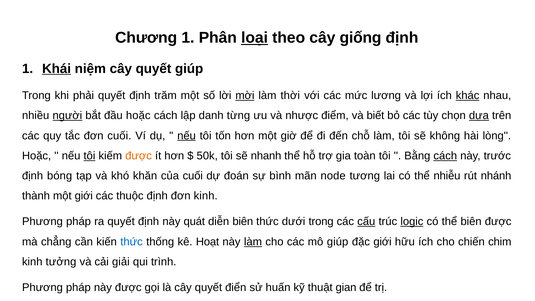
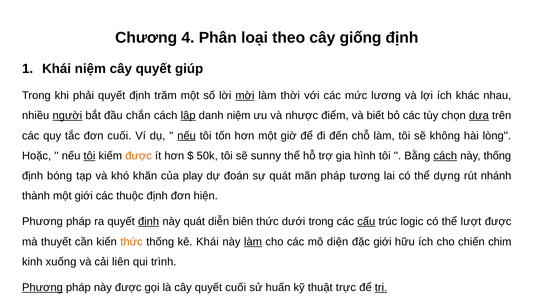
Chương 1: 1 -> 4 (188, 38)
loại underline: present -> none (255, 38)
Khái underline: present -> none (57, 69)
khác underline: present -> none (468, 95)
đầu hoặc: hoặc -> chắn (138, 116)
lập underline: none -> present (188, 116)
danh từng: từng -> niệm (239, 116)
nhanh: nhanh -> sunny (266, 156)
toàn: toàn -> hình (365, 156)
này trước: trước -> thống (497, 156)
của cuối: cuối -> play (193, 176)
sự bình: bình -> quát (280, 176)
mãn node: node -> pháp (333, 176)
nhiễu: nhiễu -> dựng (447, 176)
đơn kinh: kinh -> hiện (206, 196)
định underline: none -> present (149, 222)
logic underline: present -> none (412, 222)
thể biên: biên -> lượt (471, 222)
chẳng: chẳng -> thuyết (56, 242)
thức colour: blue -> orange (132, 242)
kê Hoạt: Hoạt -> Khái (207, 242)
mô giúp: giúp -> diện (338, 242)
tưởng: tưởng -> xuống (61, 262)
giải: giải -> liên (121, 262)
Phương underline: none -> present (42, 287)
quyết điển: điển -> cuối (236, 287)
gian: gian -> trực (346, 287)
trị underline: none -> present (381, 287)
